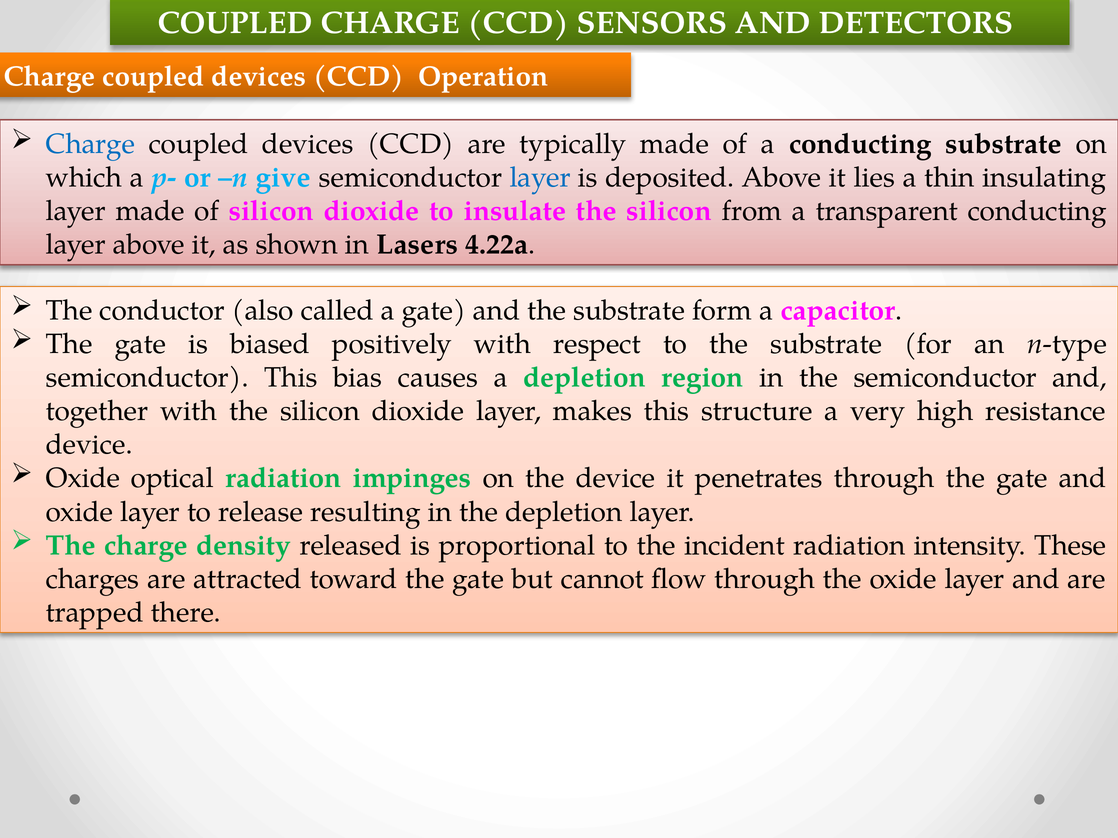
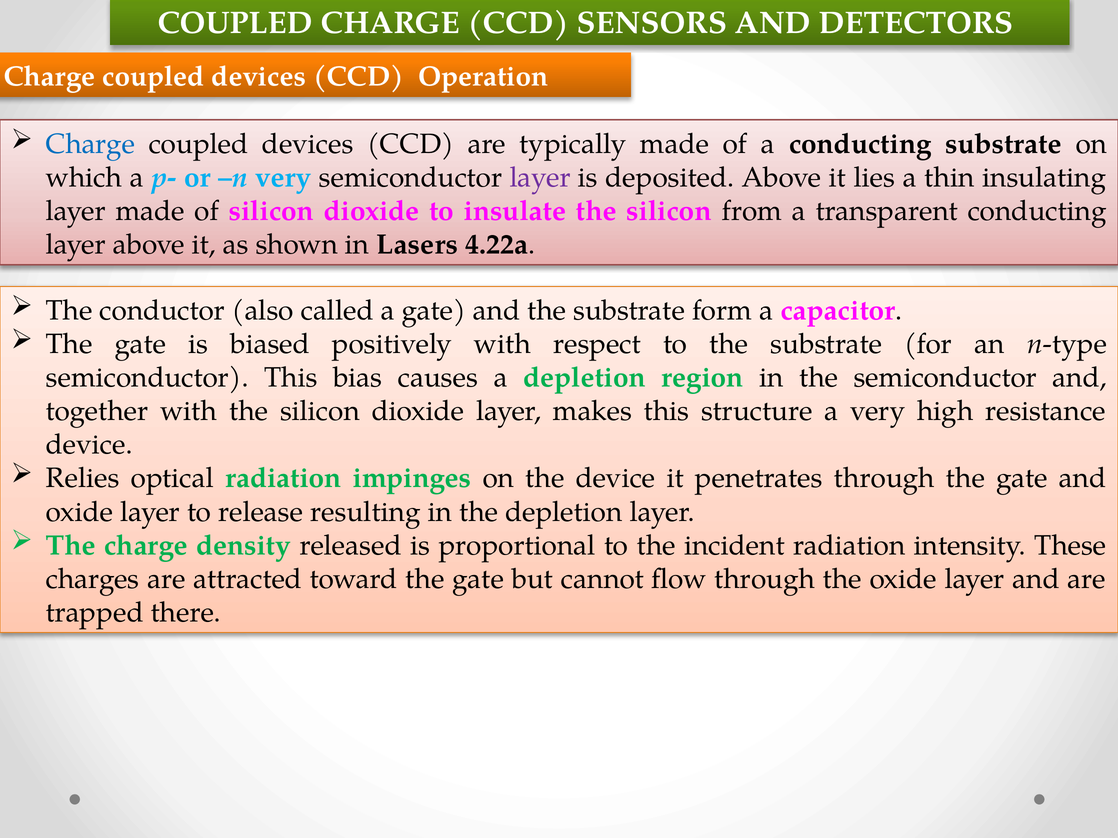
n give: give -> very (283, 178)
layer colour: blue -> purple (540, 178)
Oxide: Oxide -> Relies (83, 479)
